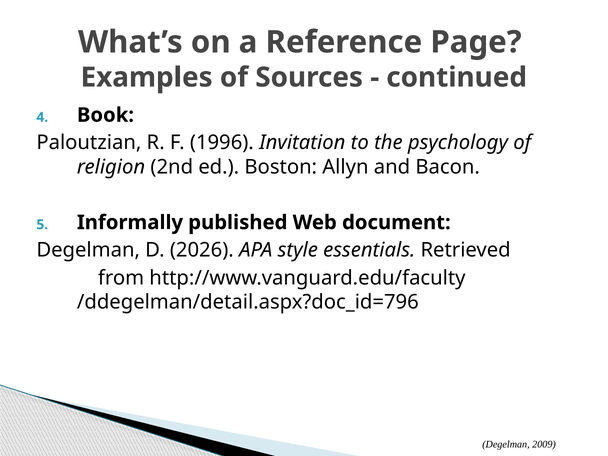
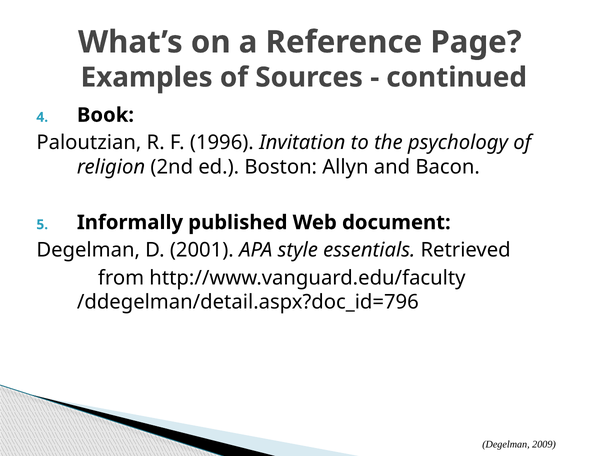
2026: 2026 -> 2001 (202, 250)
